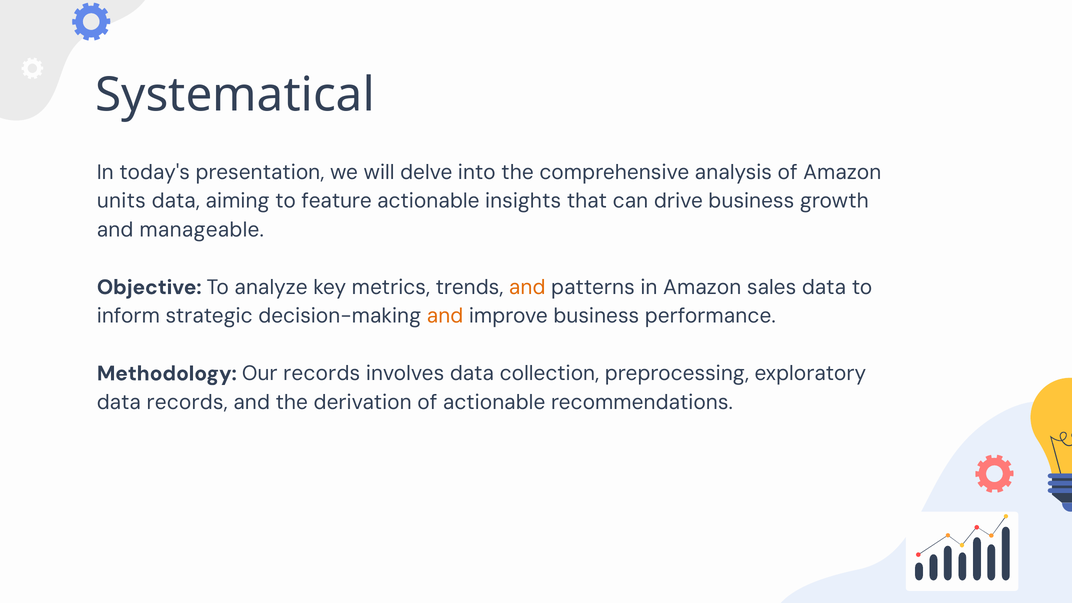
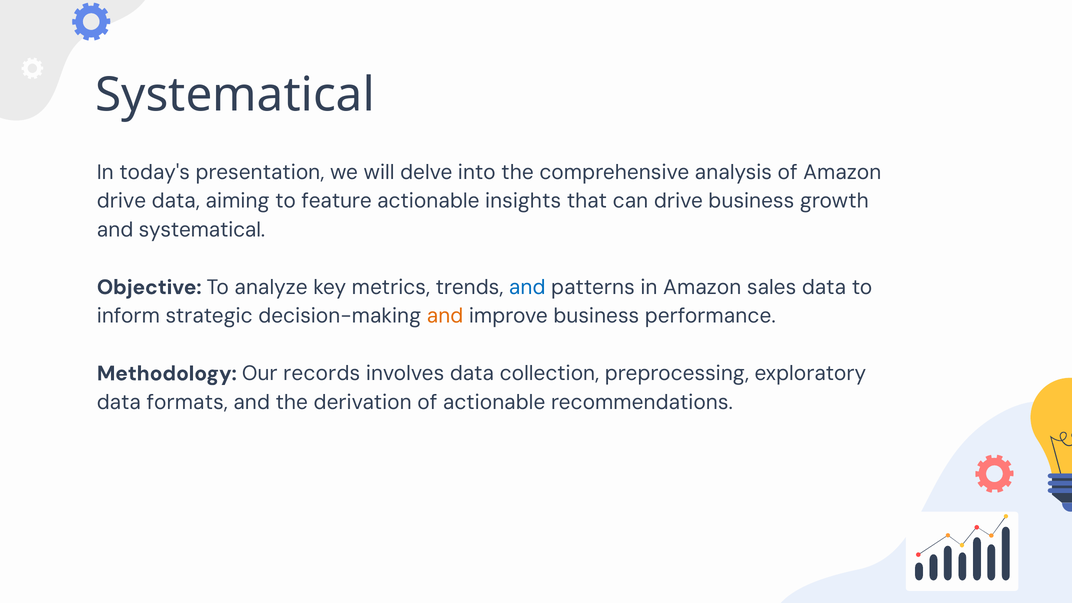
units: units -> drive (121, 201)
and manageable: manageable -> systematical (202, 230)
and colour: orange -> blue (527, 287)
data records: records -> formats (187, 402)
